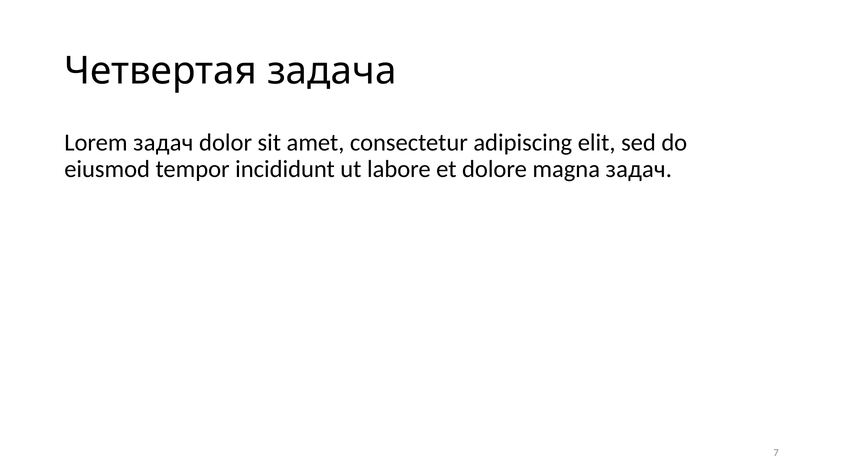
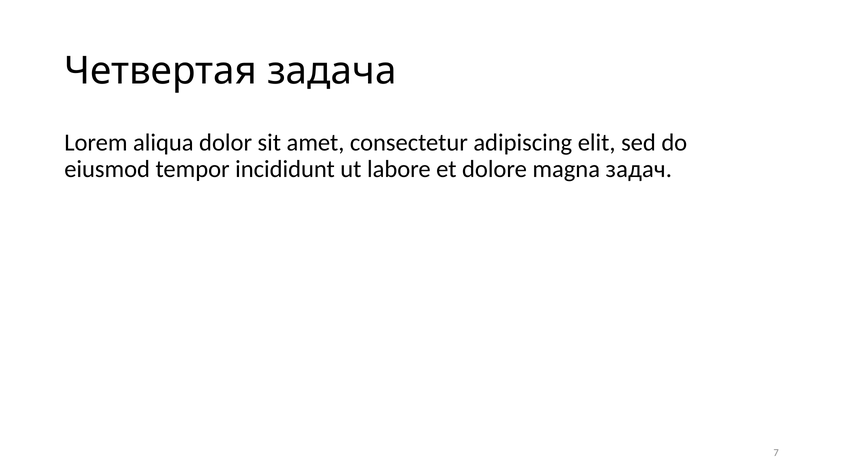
Lorem задач: задач -> aliqua (163, 143)
